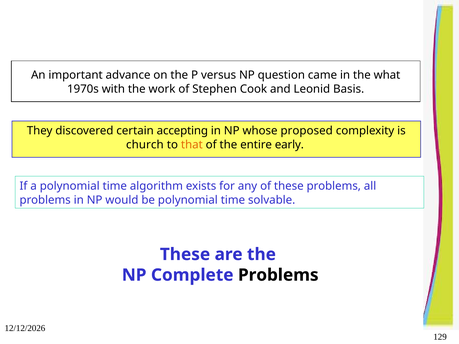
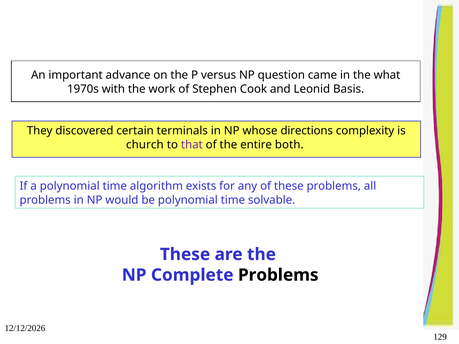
accepting: accepting -> terminals (182, 131)
proposed: proposed -> directions (307, 131)
that colour: orange -> purple (192, 145)
early: early -> both (289, 145)
